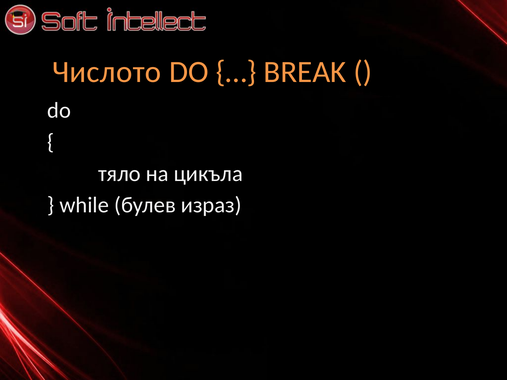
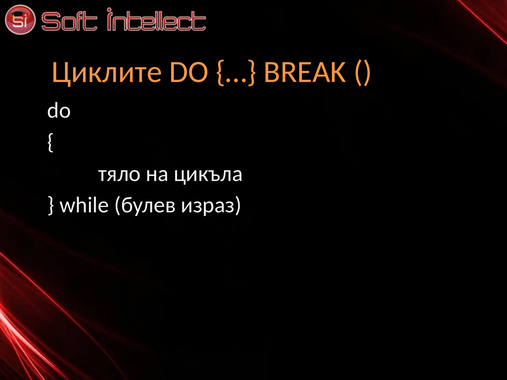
Числото: Числото -> Циклите (107, 72)
